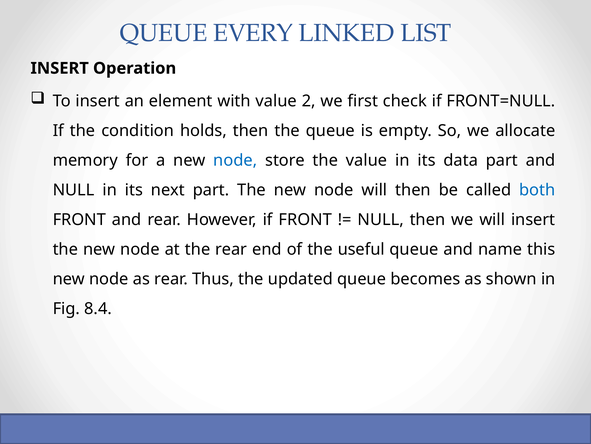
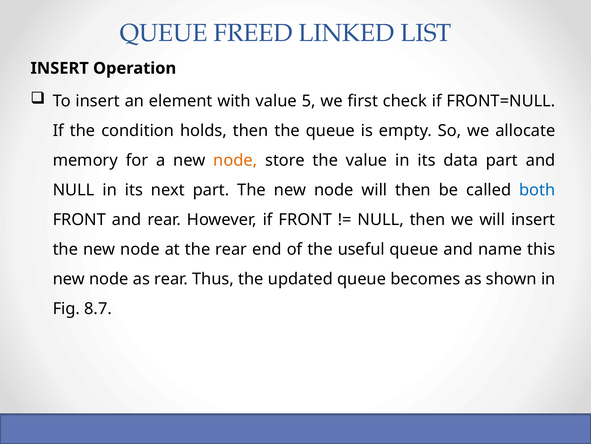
EVERY: EVERY -> FREED (253, 33)
2: 2 -> 5 (309, 101)
node colour: blue -> orange (235, 160)
8.4: 8.4 -> 8.7 (98, 308)
